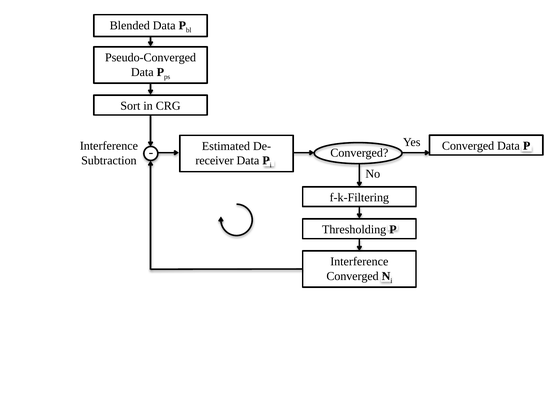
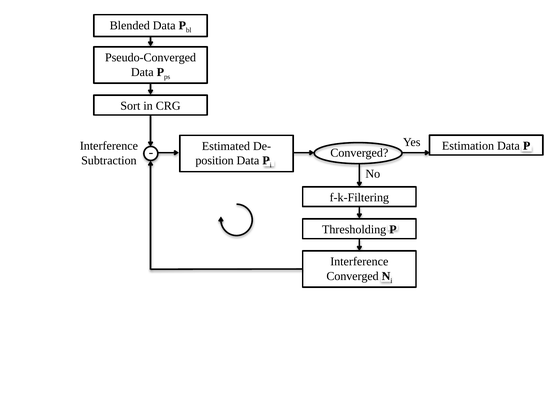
Converged: Converged -> Estimation (468, 146)
receiver: receiver -> position (215, 161)
